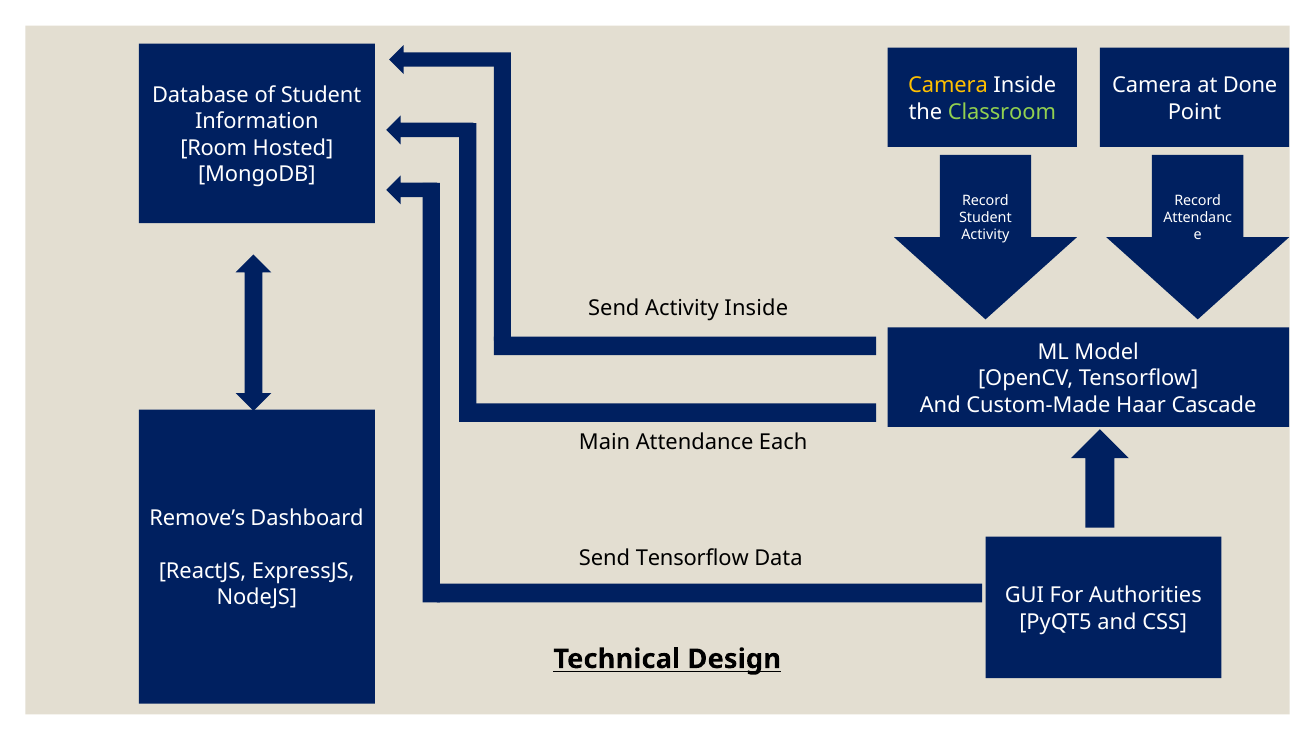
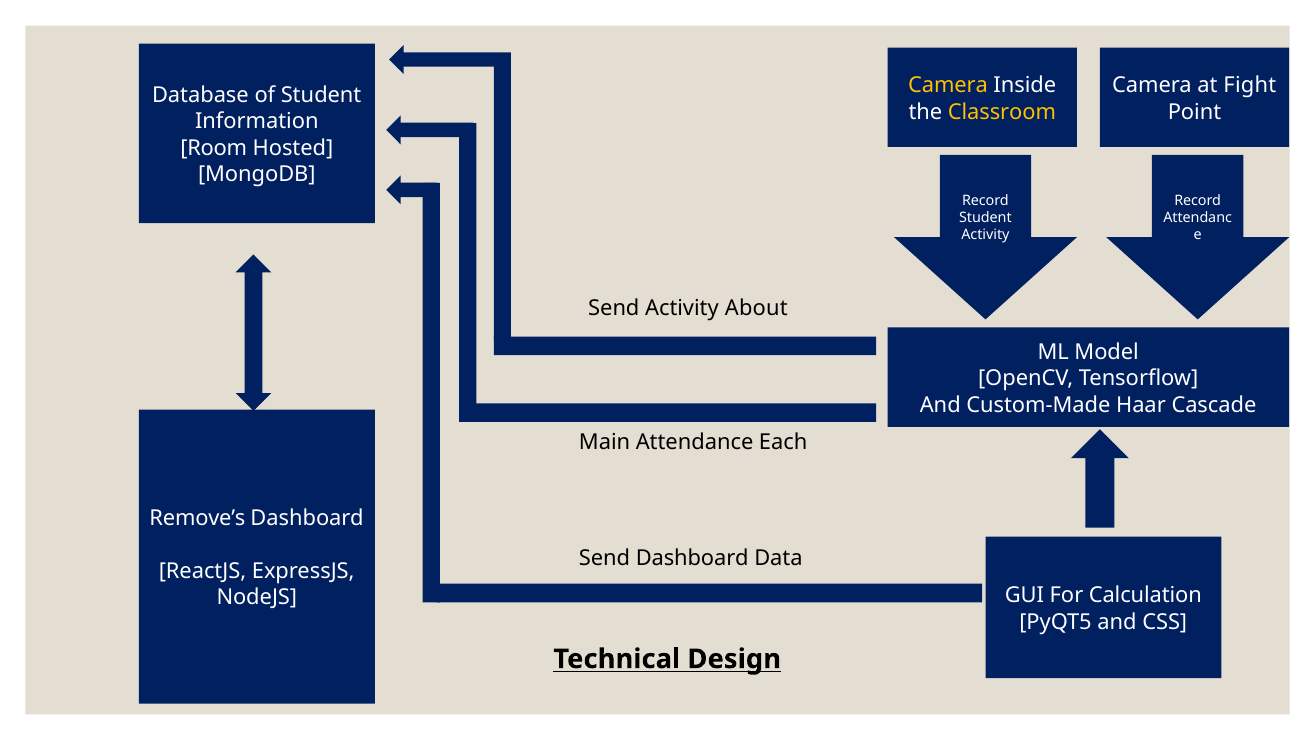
Done: Done -> Fight (1250, 86)
Classroom colour: light green -> yellow (1002, 112)
Activity Inside: Inside -> About (756, 308)
Send Tensorflow: Tensorflow -> Dashboard (692, 558)
Authorities: Authorities -> Calculation (1145, 595)
